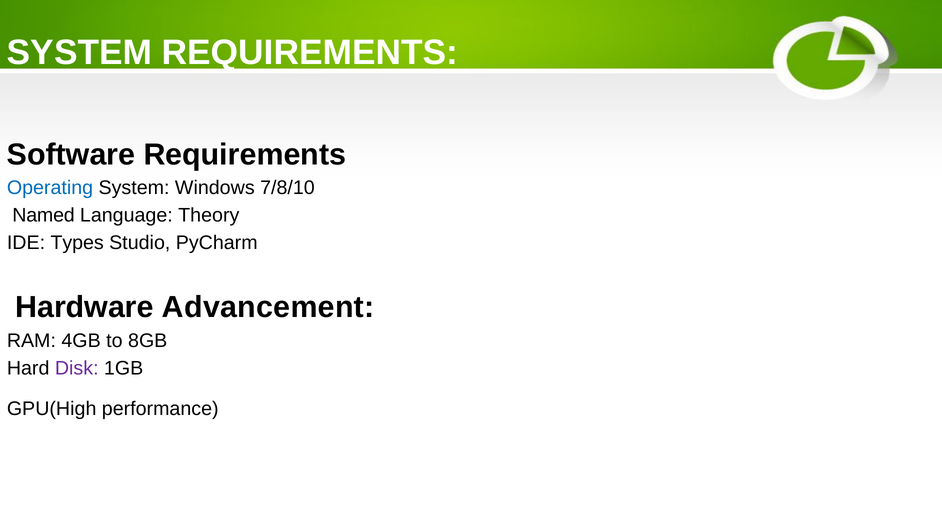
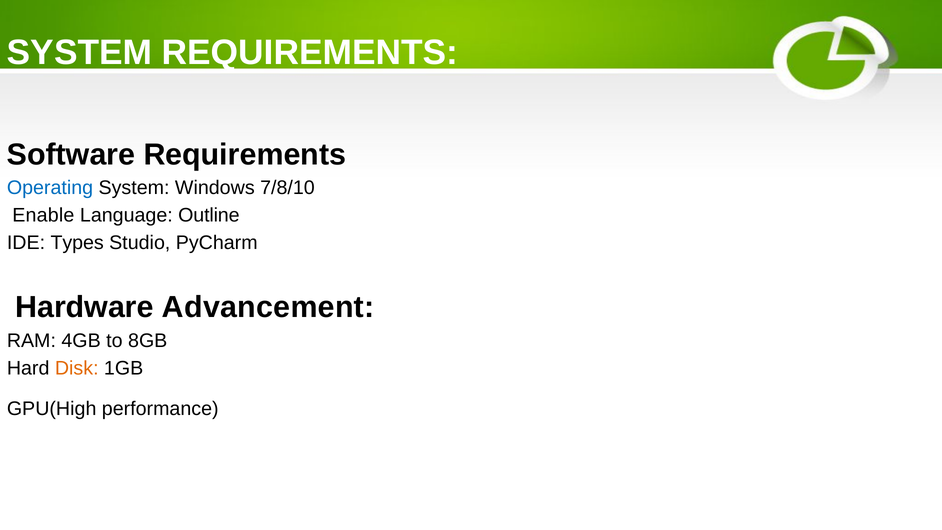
Named: Named -> Enable (43, 215)
Theory: Theory -> Outline (209, 215)
Disk colour: purple -> orange (77, 368)
